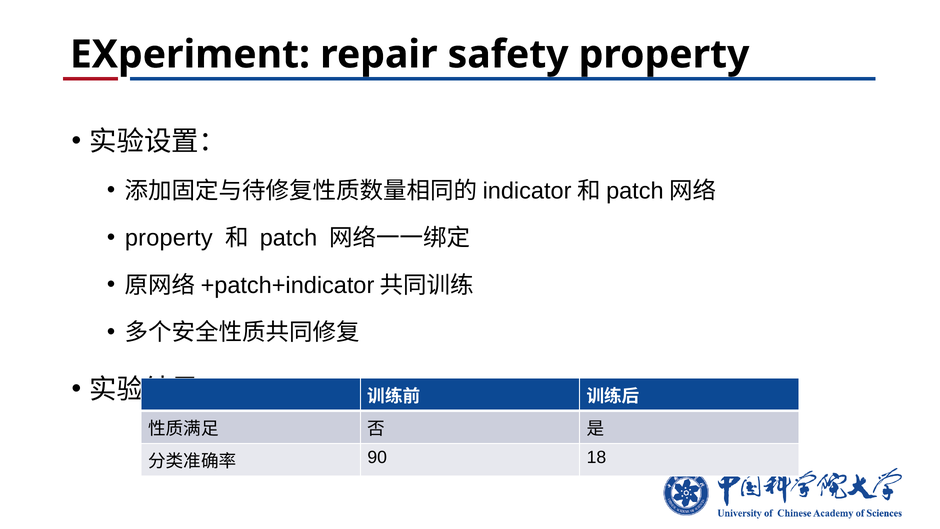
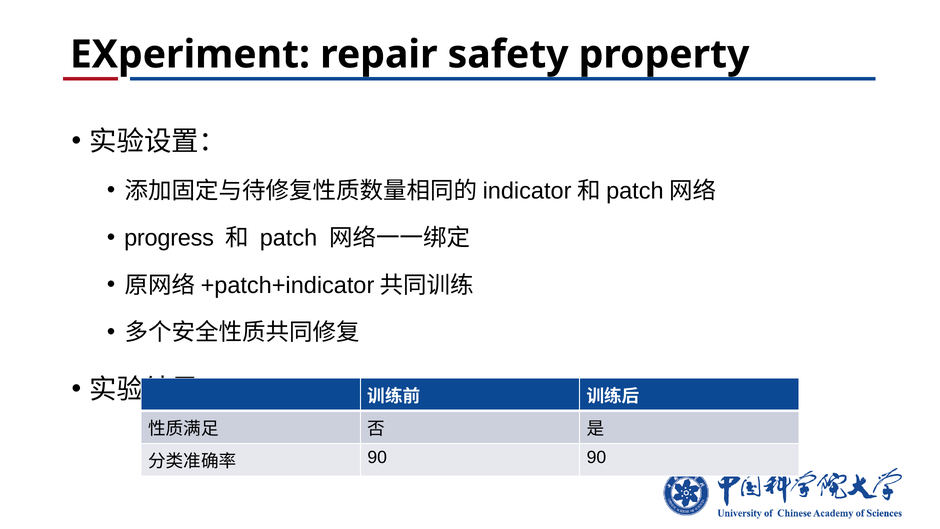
property: property -> progress (169, 238)
90 18: 18 -> 90 (596, 457)
